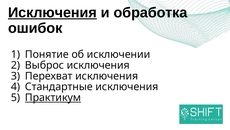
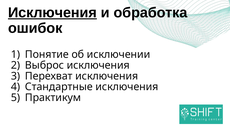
Практикум underline: present -> none (53, 97)
